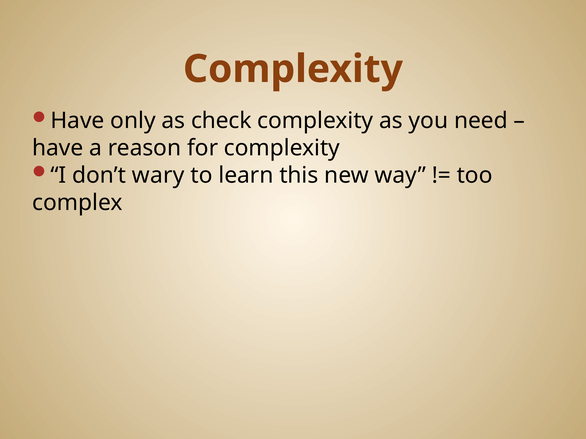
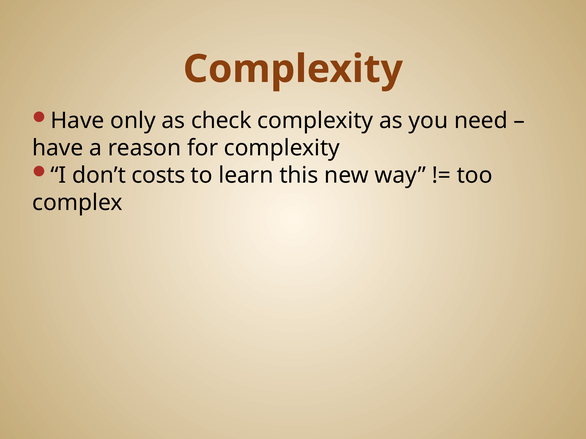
wary: wary -> costs (158, 175)
